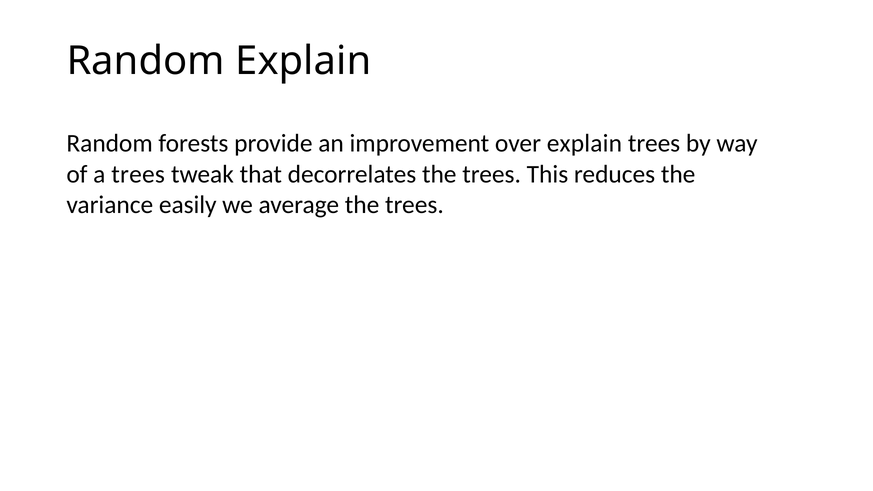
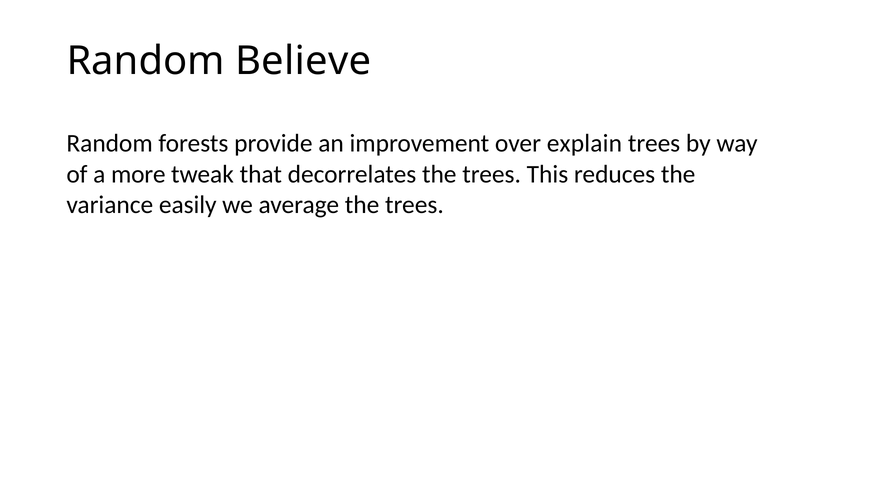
Random Explain: Explain -> Believe (303, 61)
a trees: trees -> more (138, 174)
